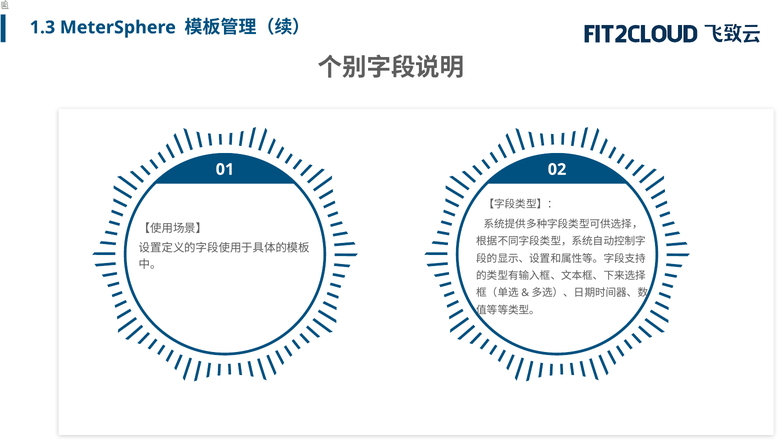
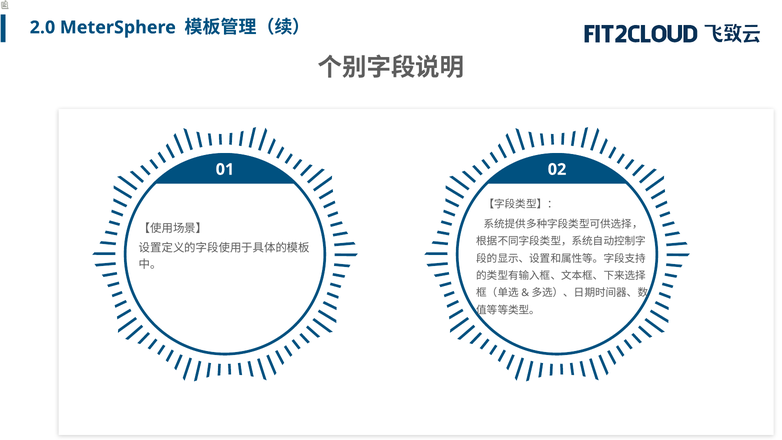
1.3: 1.3 -> 2.0 (42, 27)
